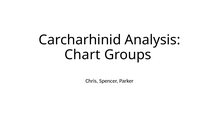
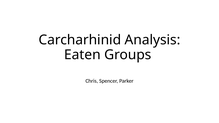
Chart: Chart -> Eaten (82, 55)
